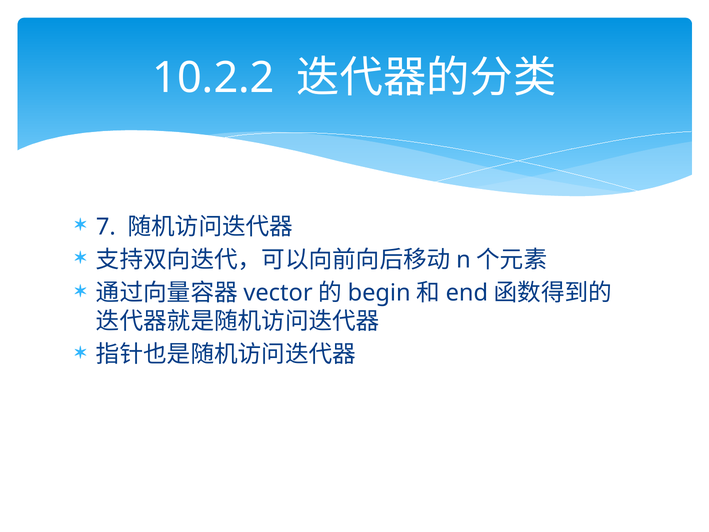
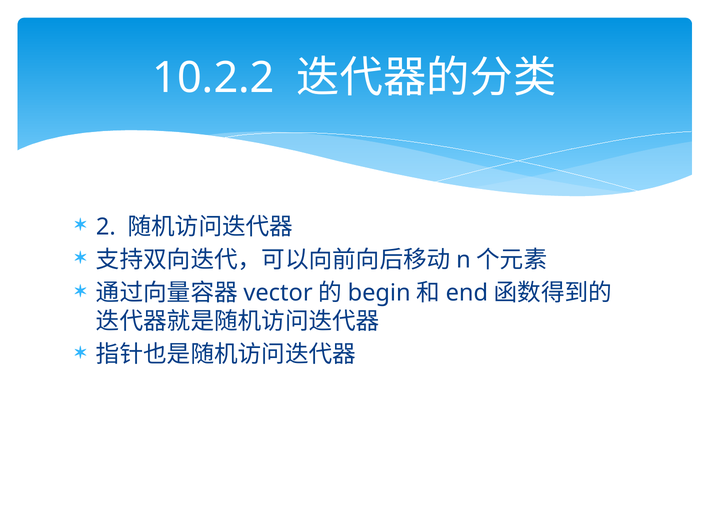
7: 7 -> 2 (106, 227)
